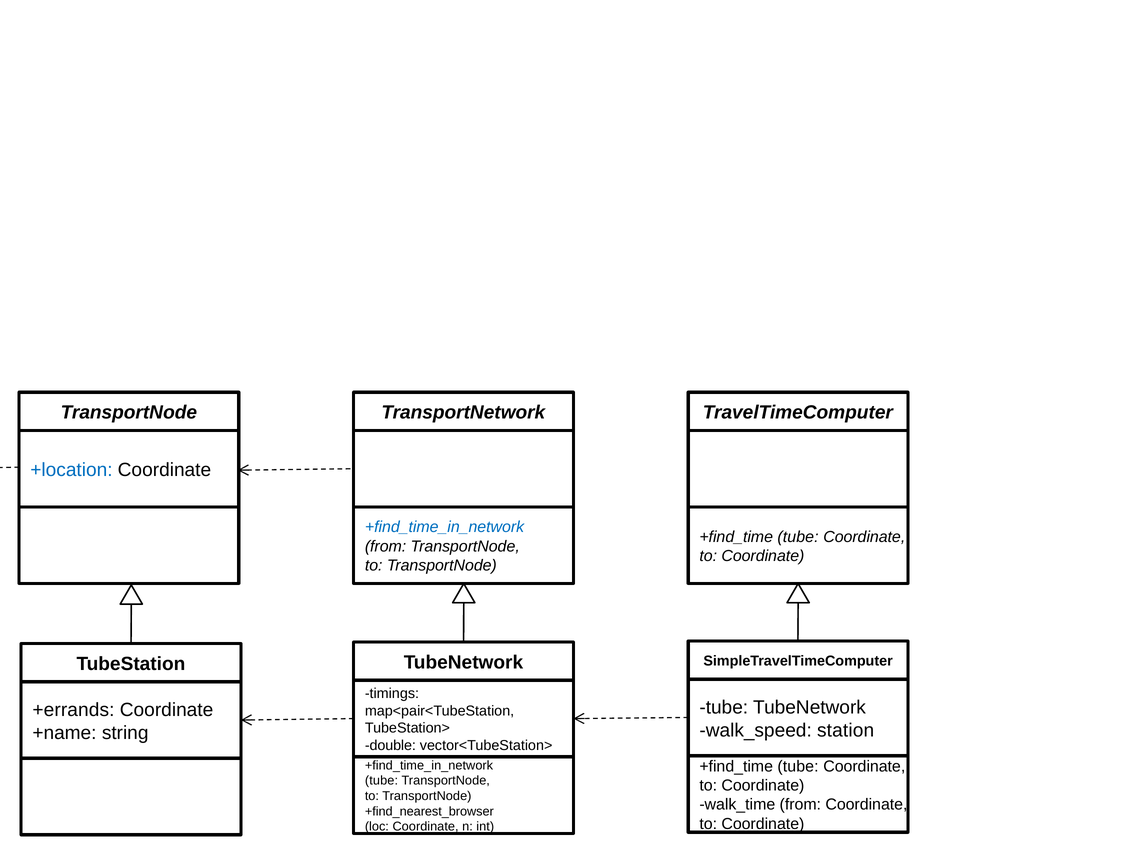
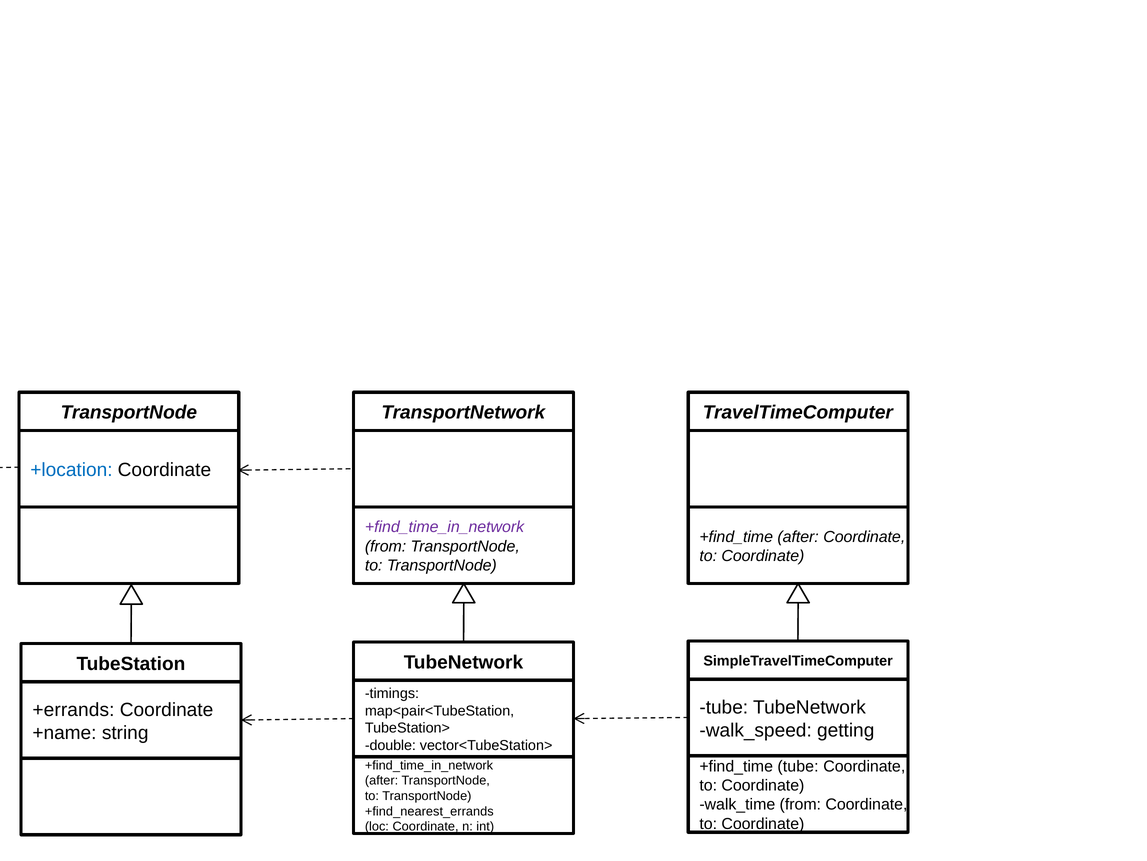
+find_time_in_network colour: blue -> purple (445, 527)
tube: tube -> after (798, 536)
station: station -> getting (846, 730)
tube: tube -> after (382, 780)
+find_nearest_browser: +find_nearest_browser -> +find_nearest_errands (429, 811)
